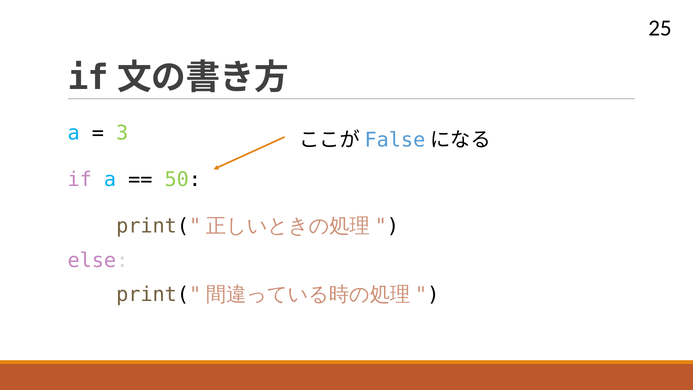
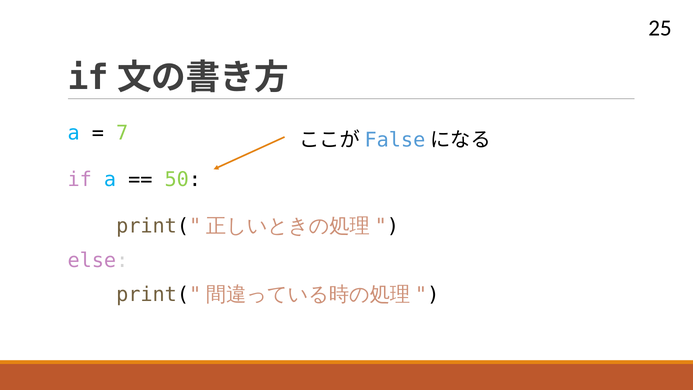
3: 3 -> 7 (122, 133)
